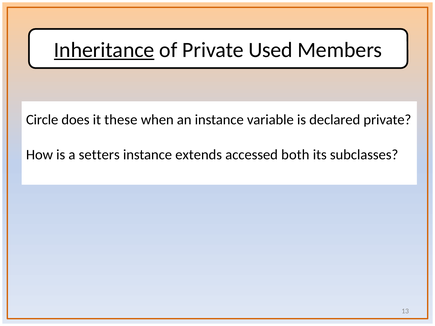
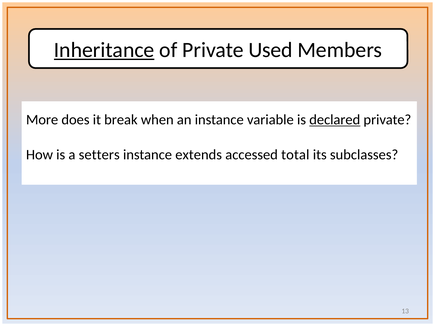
Circle: Circle -> More (42, 120)
these: these -> break (121, 120)
declared underline: none -> present (335, 120)
both: both -> total (295, 155)
